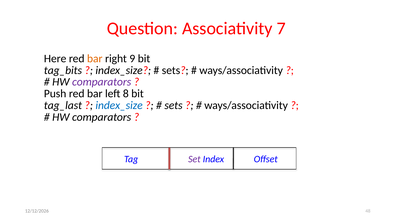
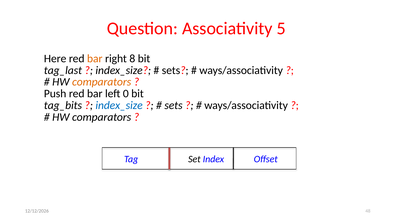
7: 7 -> 5 (281, 29)
9: 9 -> 8 (132, 59)
tag_bits: tag_bits -> tag_last (63, 70)
comparators colour: purple -> orange (102, 82)
8: 8 -> 0 (126, 94)
tag_last: tag_last -> tag_bits (63, 105)
Set colour: purple -> black (194, 159)
